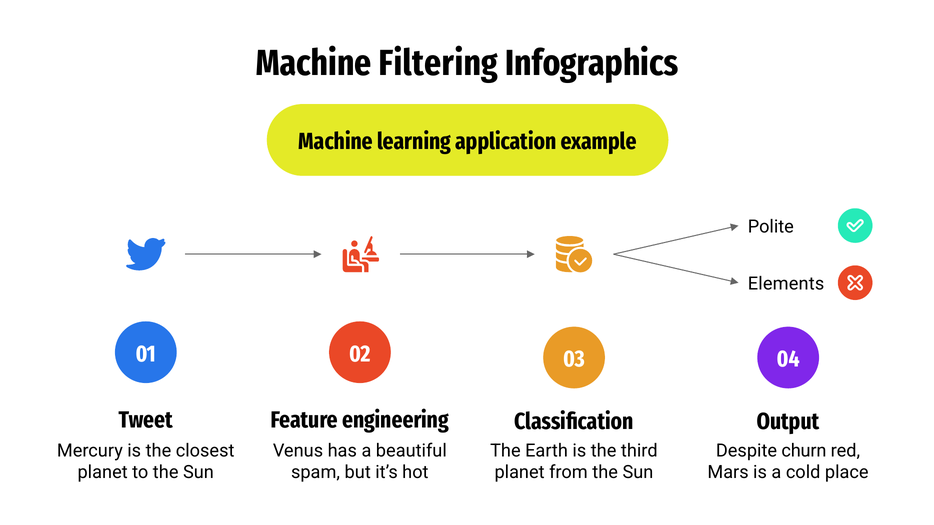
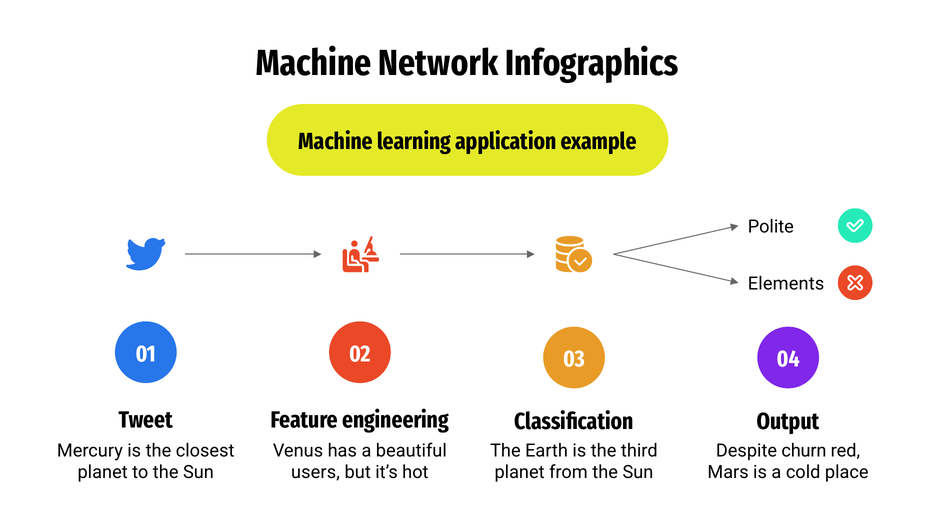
Filtering: Filtering -> Network (438, 64)
spam: spam -> users (315, 473)
